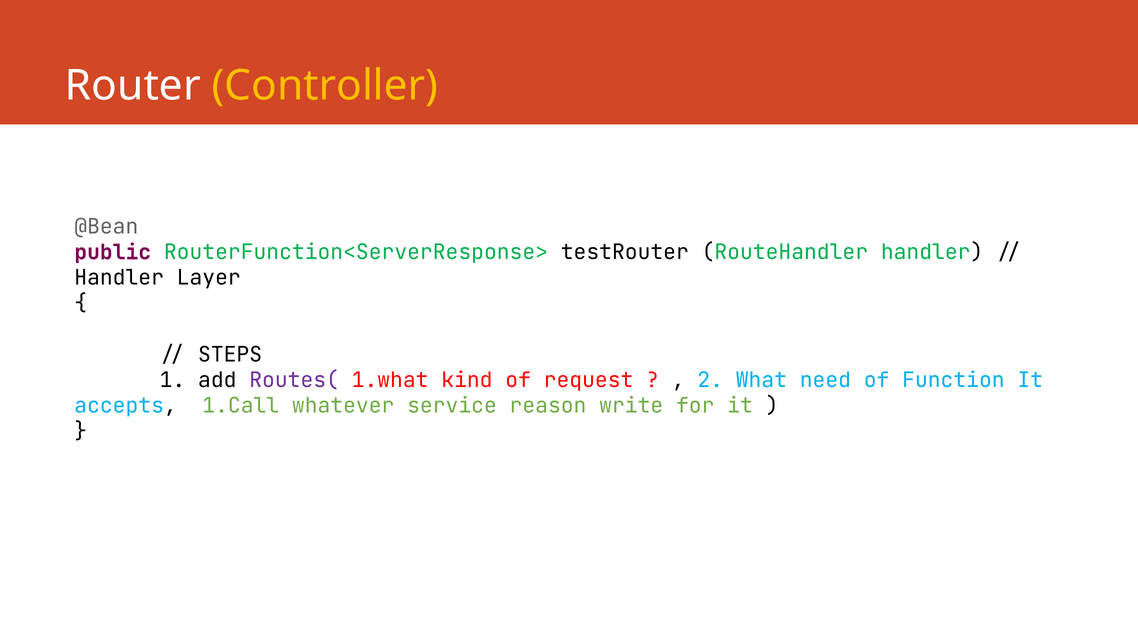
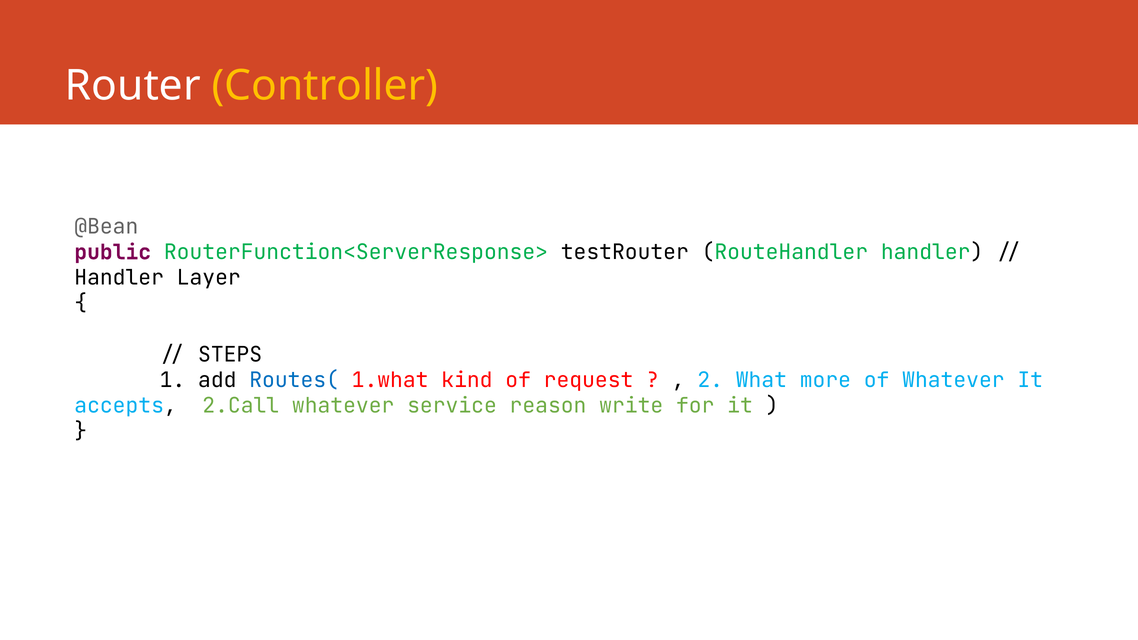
Routes( colour: purple -> blue (294, 380)
need: need -> more (825, 380)
of Function: Function -> Whatever (953, 380)
1.Call: 1.Call -> 2.Call (241, 406)
